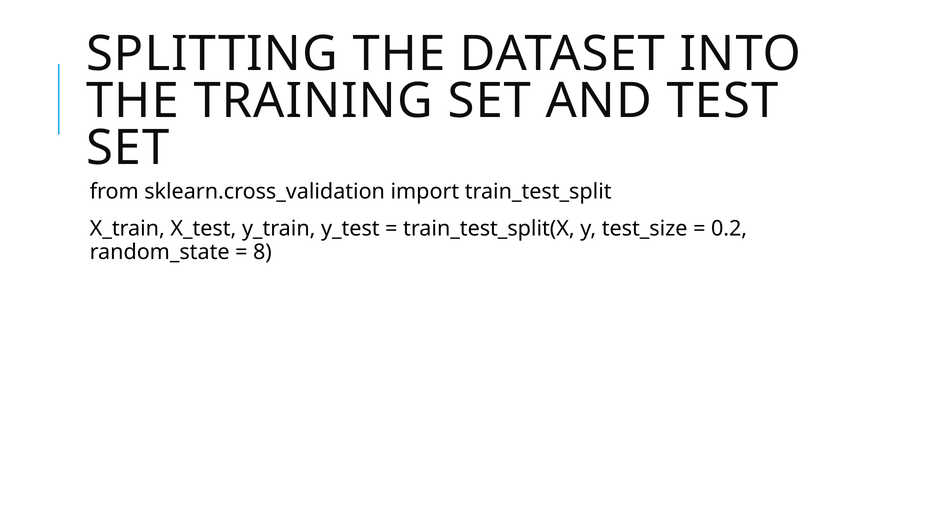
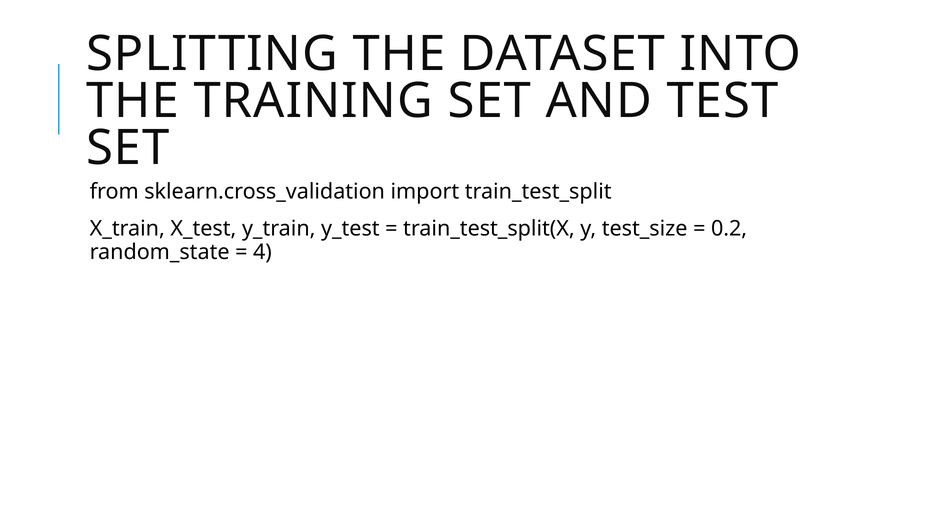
8: 8 -> 4 (262, 252)
